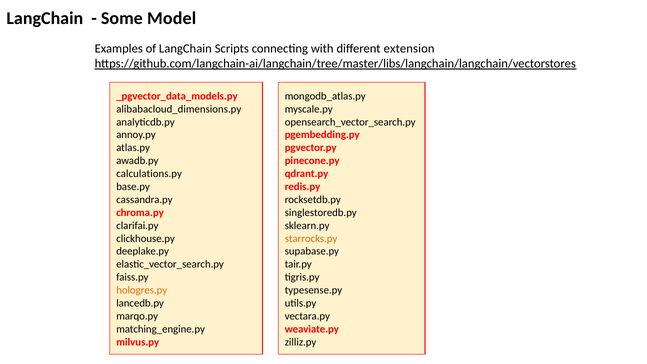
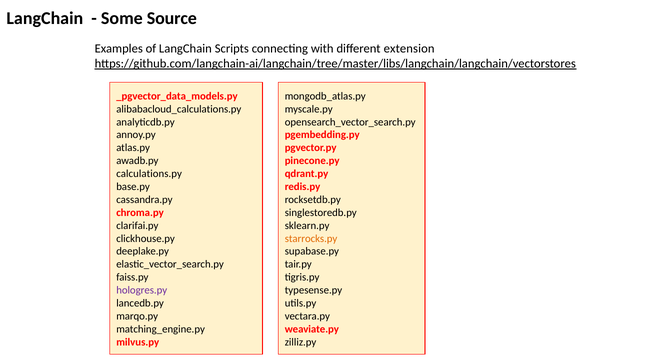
Model: Model -> Source (172, 19)
alibabacloud_dimensions.py: alibabacloud_dimensions.py -> alibabacloud_calculations.py (179, 109)
hologres.py colour: orange -> purple (142, 290)
